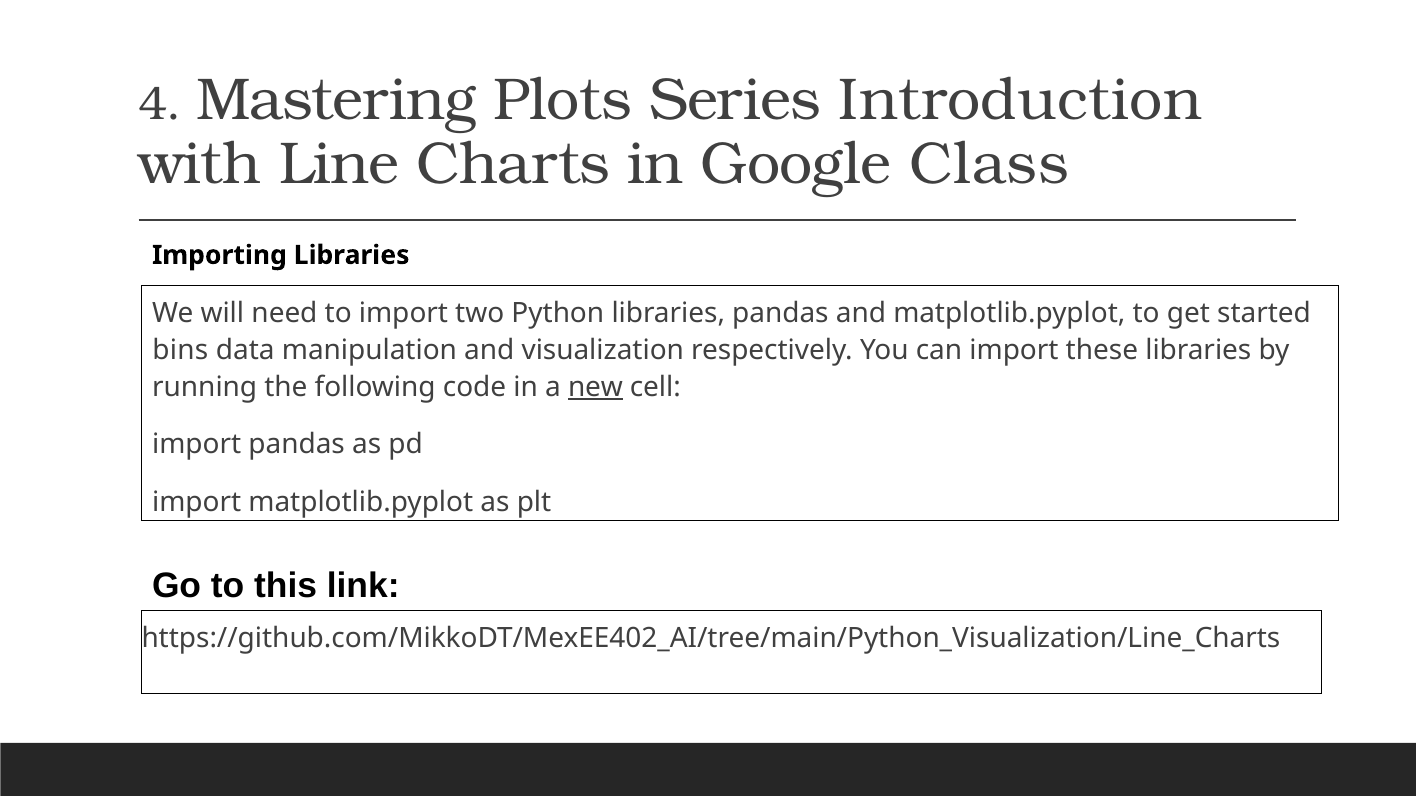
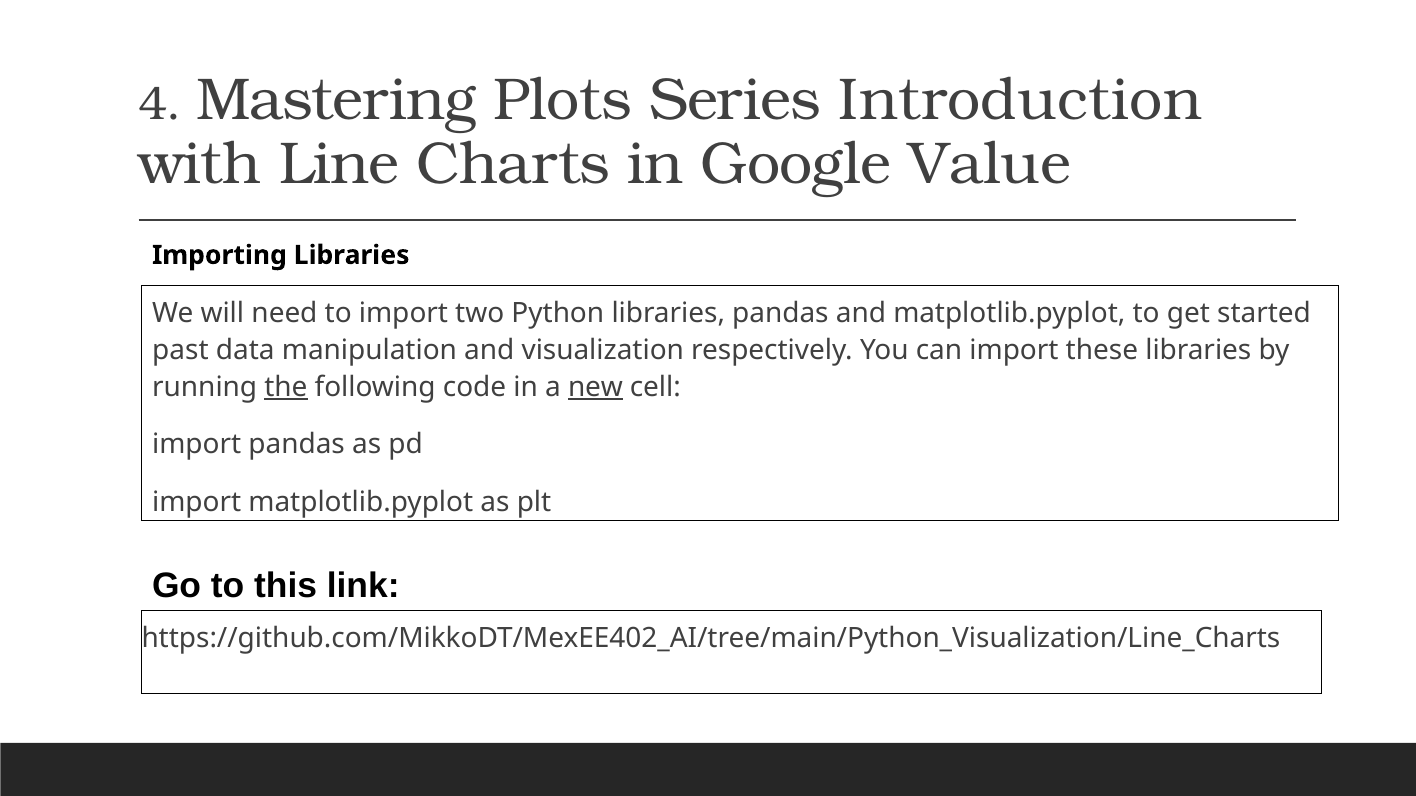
Class: Class -> Value (990, 164)
bins: bins -> past (180, 350)
the underline: none -> present (286, 387)
